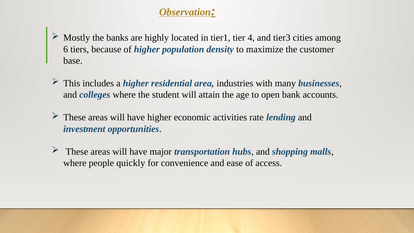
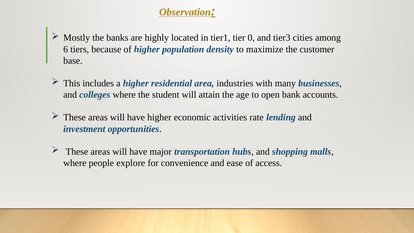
4: 4 -> 0 (251, 38)
quickly: quickly -> explore (131, 163)
